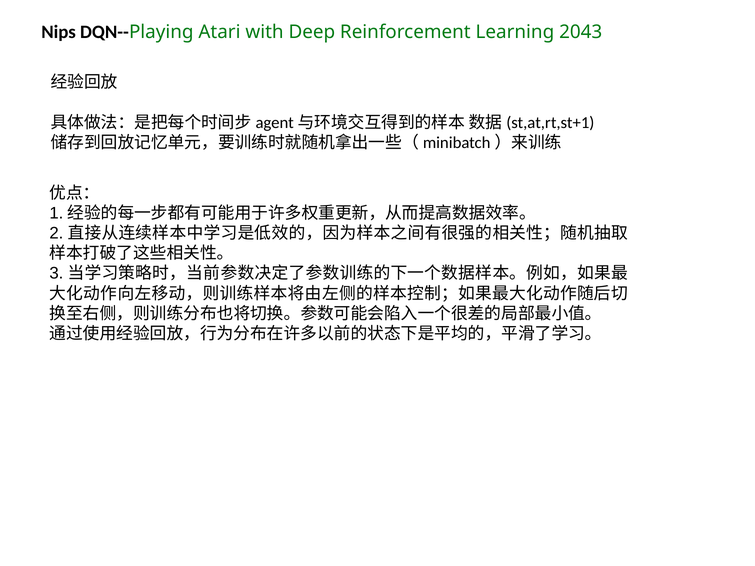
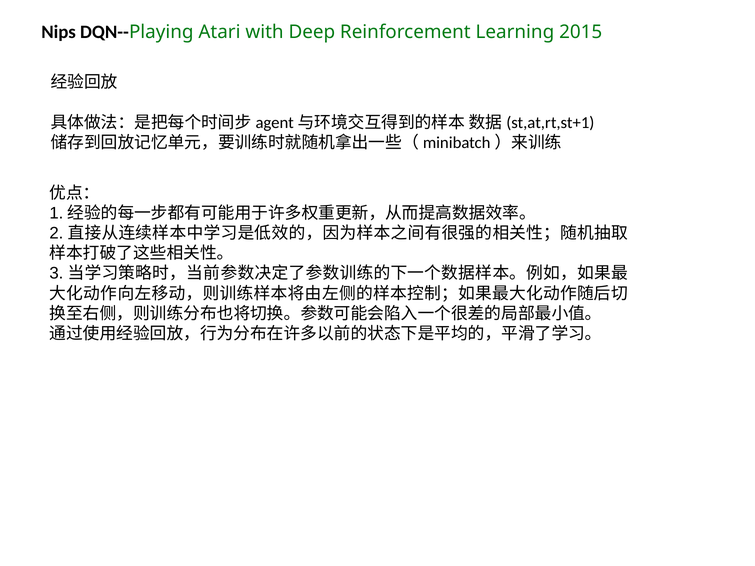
2043: 2043 -> 2015 (581, 32)
